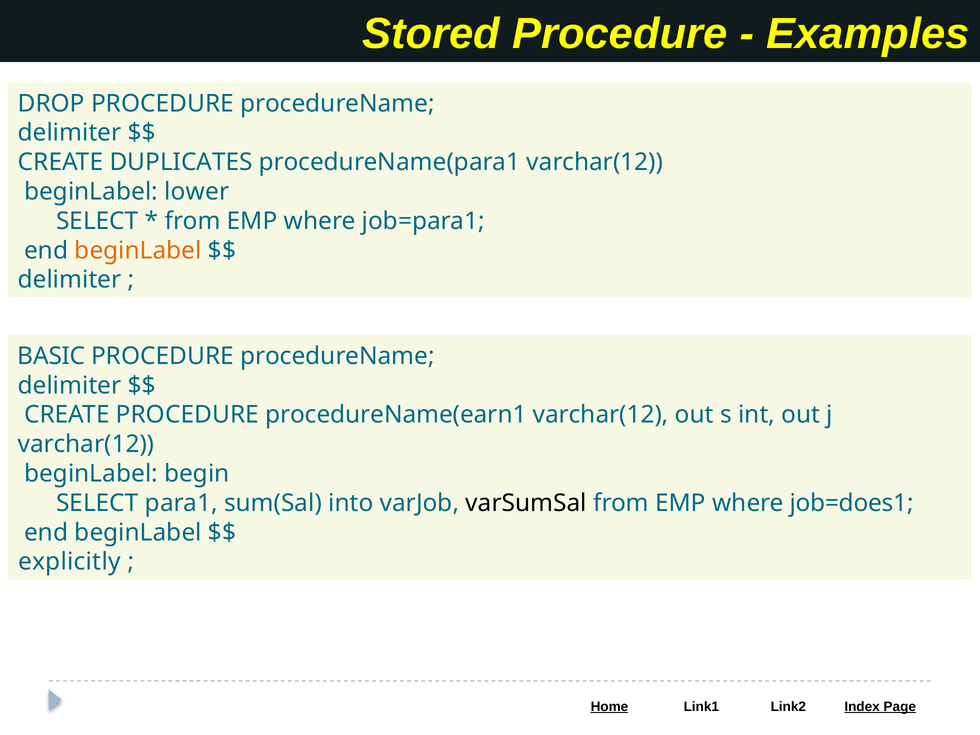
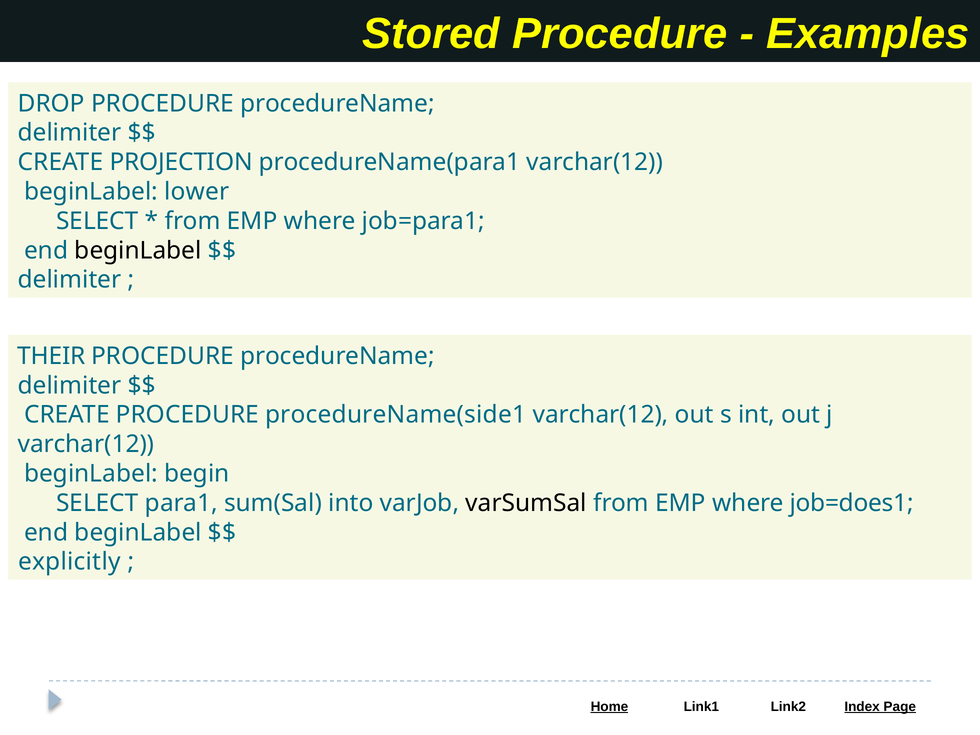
DUPLICATES: DUPLICATES -> PROJECTION (181, 162)
beginLabel colour: orange -> black (138, 250)
BASIC: BASIC -> THEIR (51, 356)
procedureName(earn1: procedureName(earn1 -> procedureName(side1 (396, 415)
